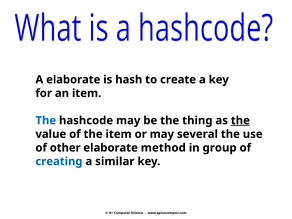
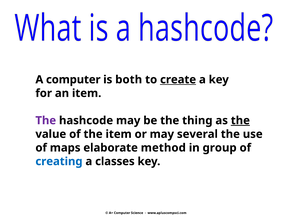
A elaborate: elaborate -> computer (73, 80)
hash: hash -> both (129, 80)
create underline: none -> present (178, 80)
The colour: blue -> purple (46, 121)
other: other -> maps (65, 148)
similar: similar -> classes (115, 161)
